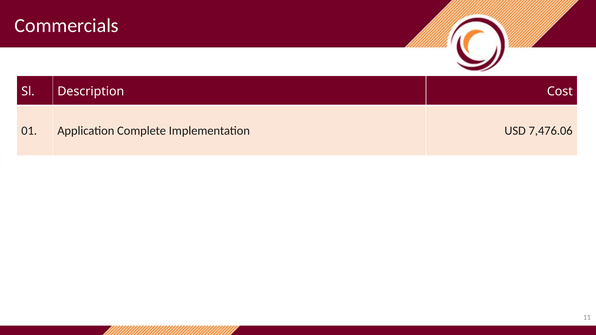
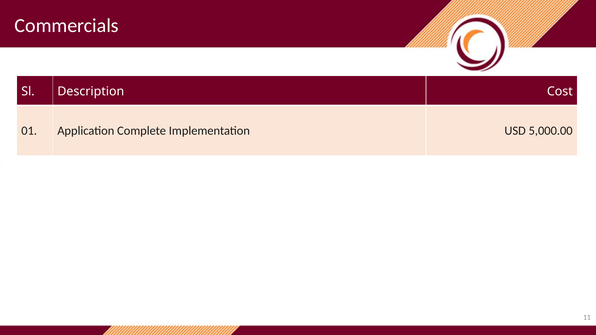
7,476.06: 7,476.06 -> 5,000.00 (551, 131)
